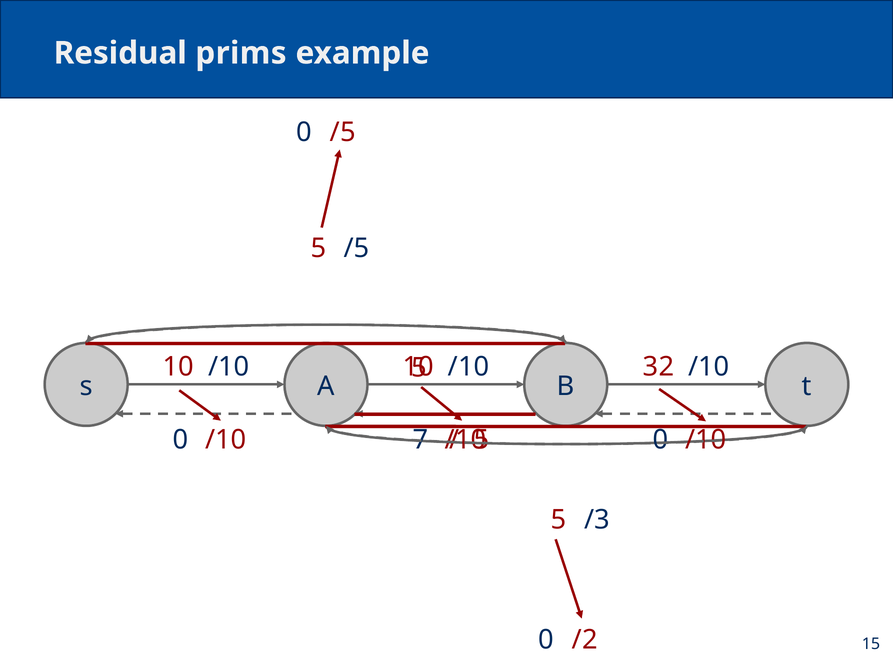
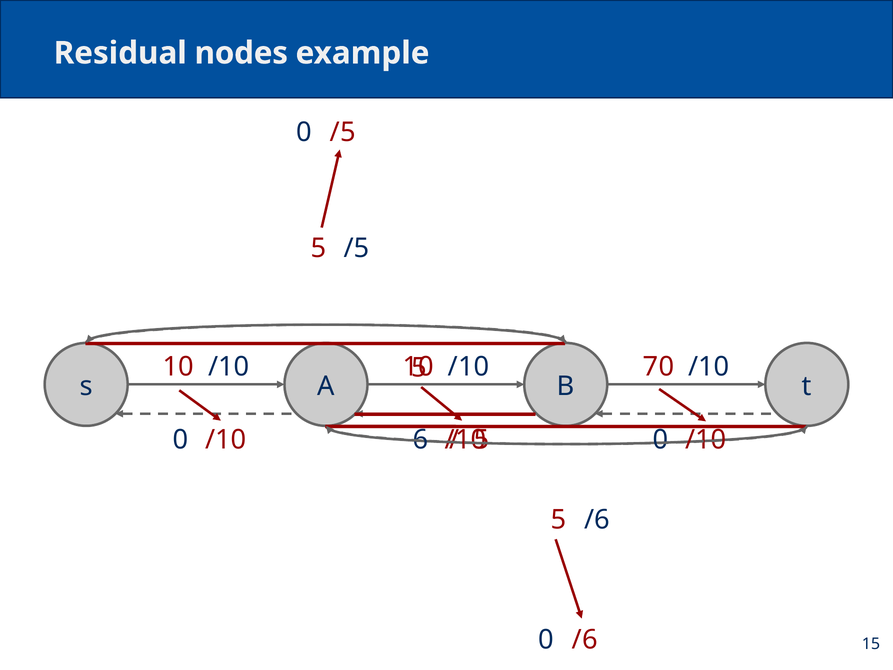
prims: prims -> nodes (241, 53)
32: 32 -> 70 (659, 367)
7: 7 -> 6 (420, 440)
/3: /3 -> /6 (597, 520)
/2: /2 -> /6 (585, 640)
